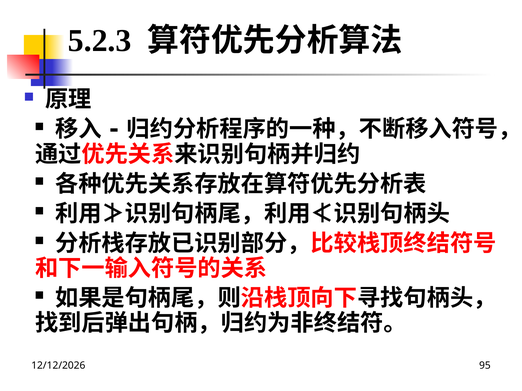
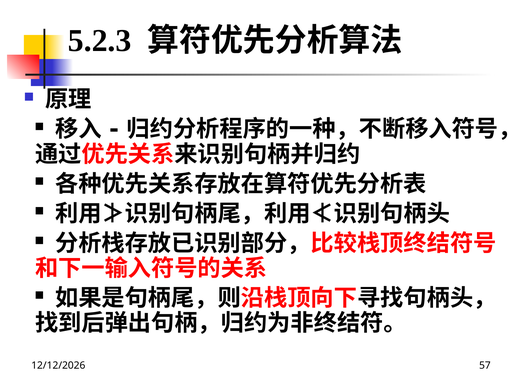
95: 95 -> 57 (485, 366)
